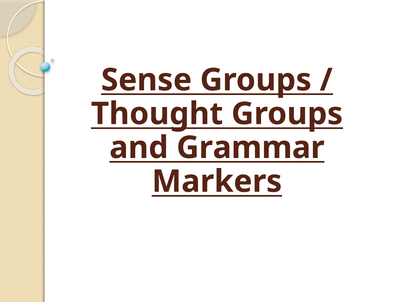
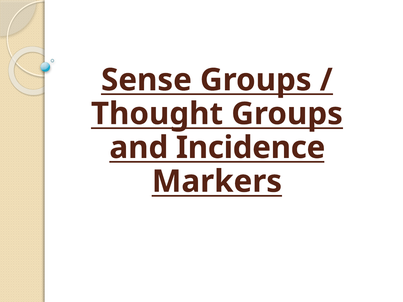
Grammar: Grammar -> Incidence (251, 148)
